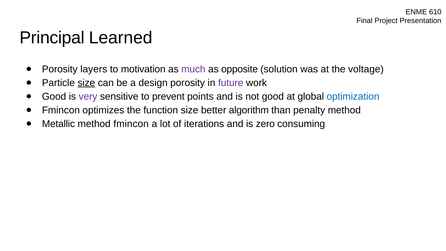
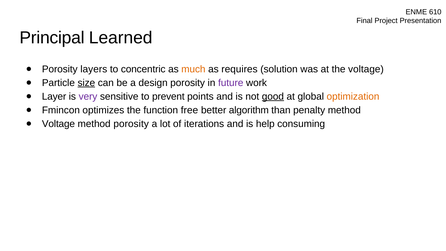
motivation: motivation -> concentric (143, 69)
much colour: purple -> orange (193, 69)
opposite: opposite -> requires (239, 69)
Good: Good -> Layer (54, 96)
good underline: none -> present (273, 96)
optimization colour: blue -> orange (353, 96)
function size: size -> free (189, 110)
Metallic: Metallic -> Voltage (58, 124)
method fmincon: fmincon -> porosity (131, 124)
zero: zero -> help (265, 124)
